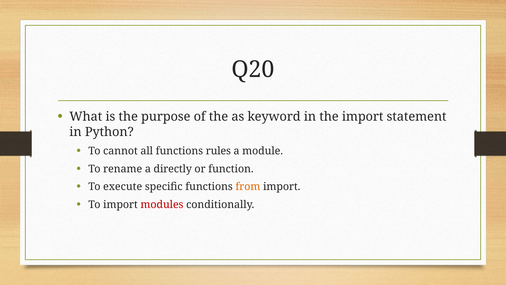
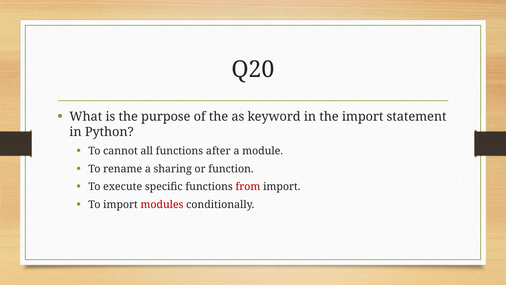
rules: rules -> after (218, 151)
directly: directly -> sharing (173, 169)
from colour: orange -> red (248, 187)
